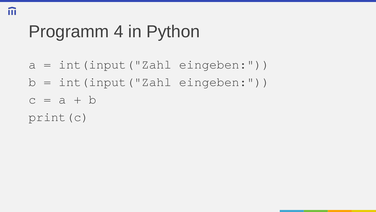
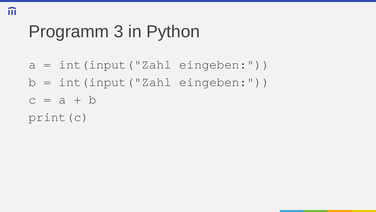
4: 4 -> 3 (119, 32)
